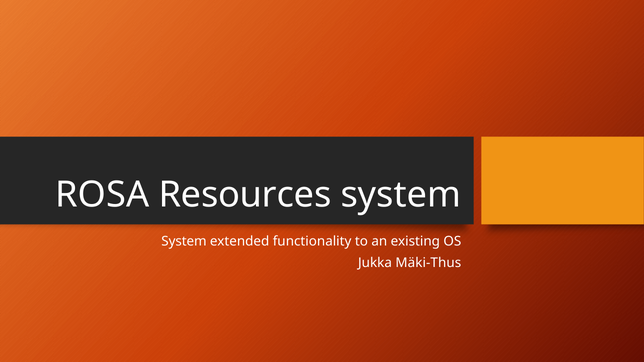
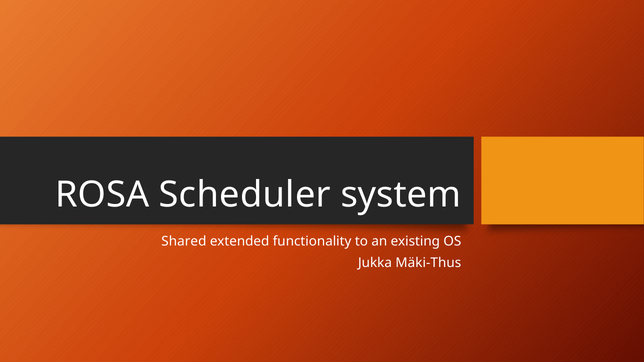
Resources: Resources -> Scheduler (245, 195)
System: System -> Shared (184, 242)
